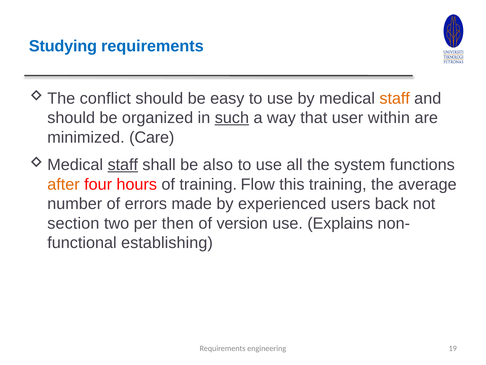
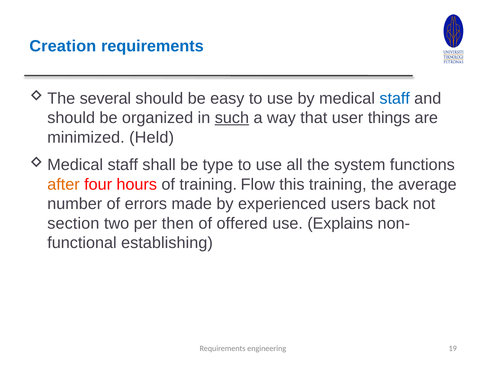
Studying: Studying -> Creation (63, 46)
conflict: conflict -> several (105, 98)
staff colour: orange -> blue (395, 98)
within: within -> things (389, 118)
Care: Care -> Held (152, 137)
staff underline: present -> none (123, 165)
also: also -> type (218, 165)
version: version -> offered (242, 223)
